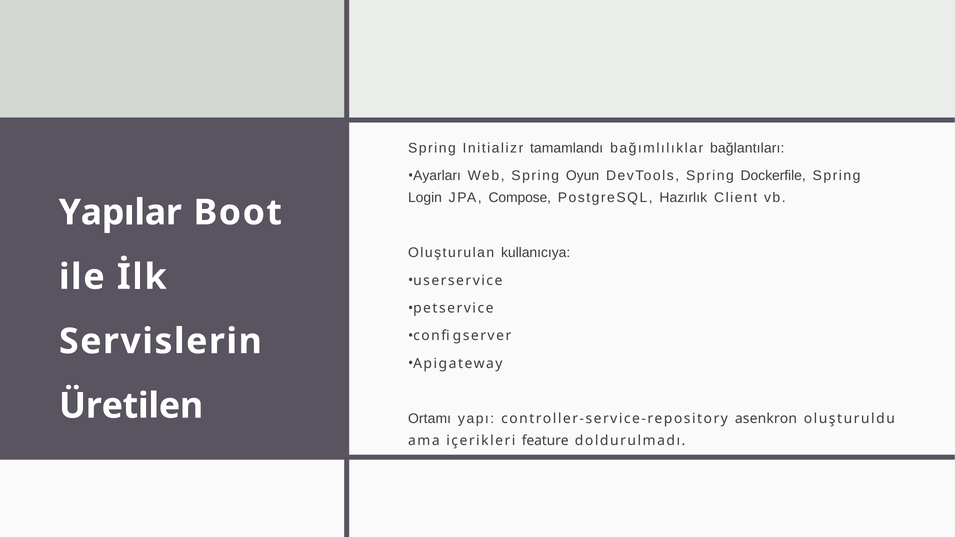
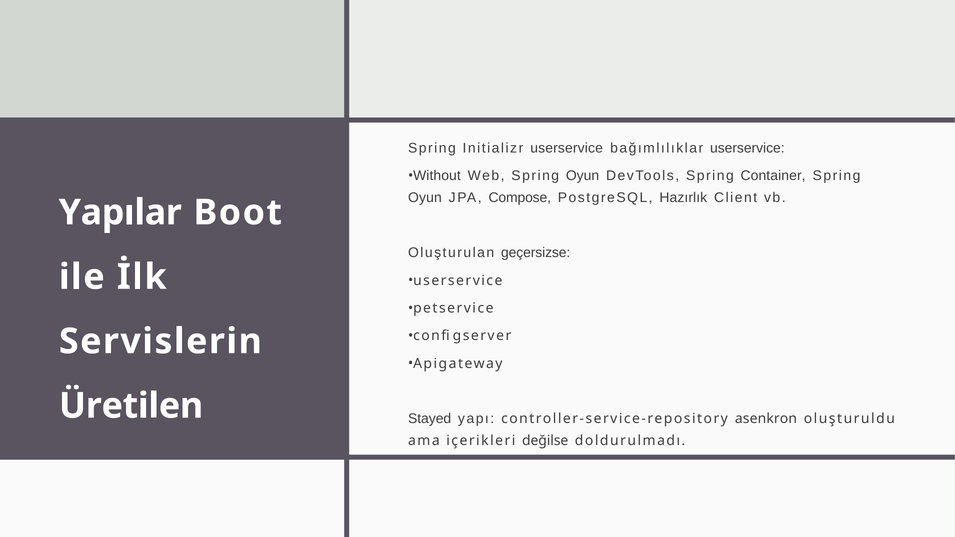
Initializr tamamlandı: tamamlandı -> userservice (567, 148)
bağımlılıklar bağlantıları: bağlantıları -> userservice (747, 148)
Ayarları: Ayarları -> Without (437, 176)
Dockerfile: Dockerfile -> Container (773, 176)
Login: Login -> Oyun (425, 197)
kullanıcıya: kullanıcıya -> geçersizse (536, 253)
Ortamı: Ortamı -> Stayed (430, 419)
feature: feature -> değilse (545, 441)
